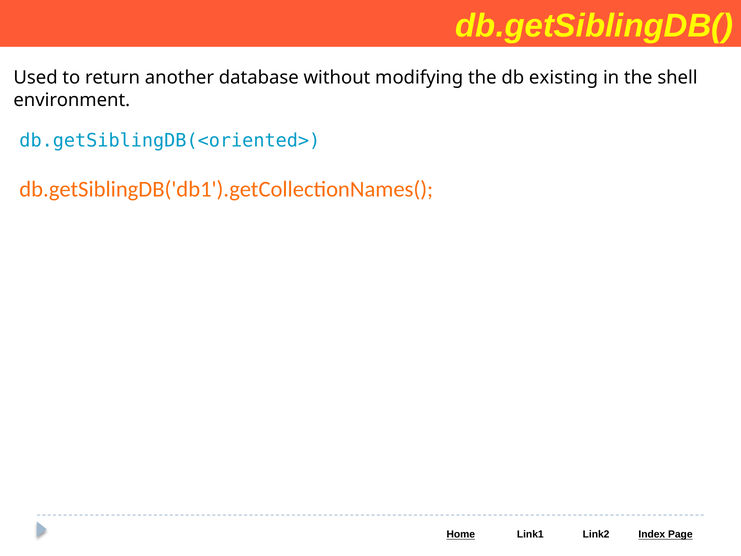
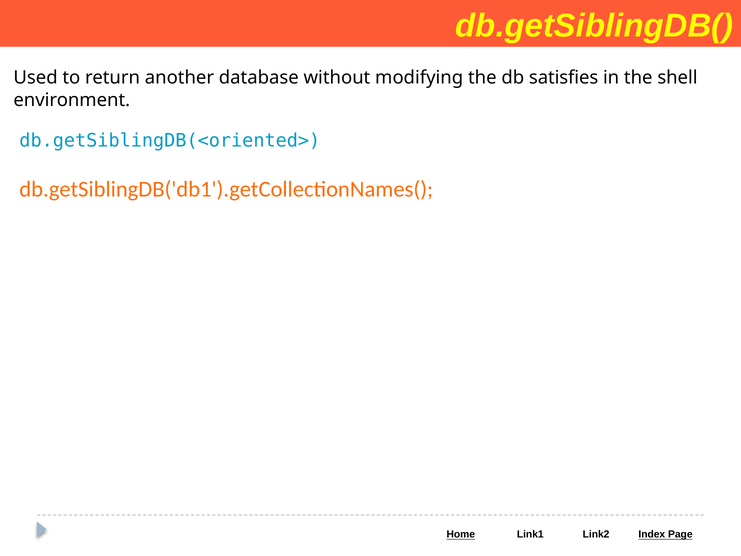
existing: existing -> satisfies (564, 78)
